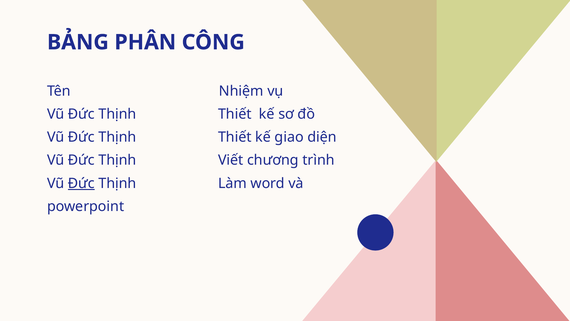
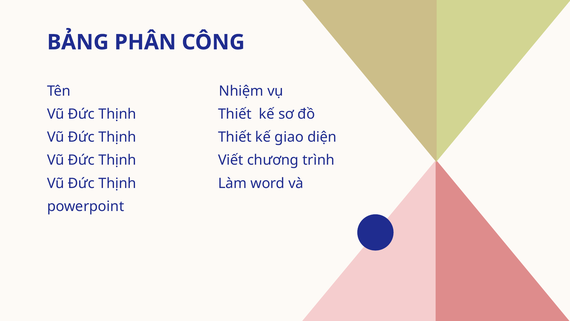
Đức underline: present -> none (81, 183)
